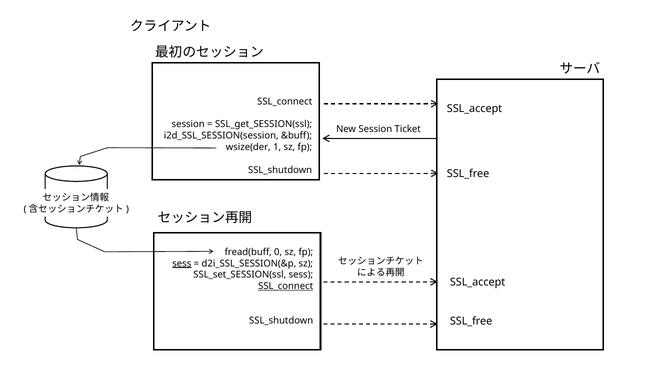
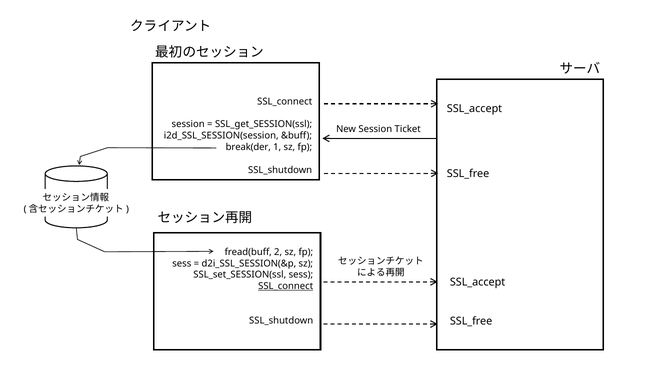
wsize(der: wsize(der -> break(der (248, 147)
0: 0 -> 2 (278, 252)
sess underline: present -> none (182, 263)
